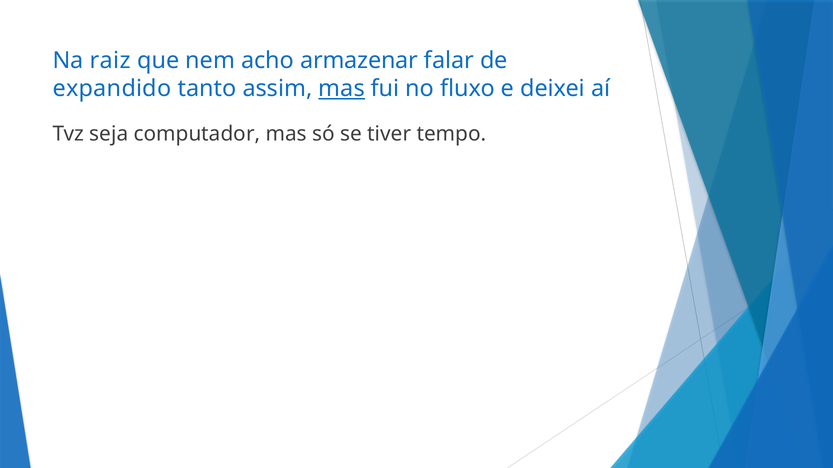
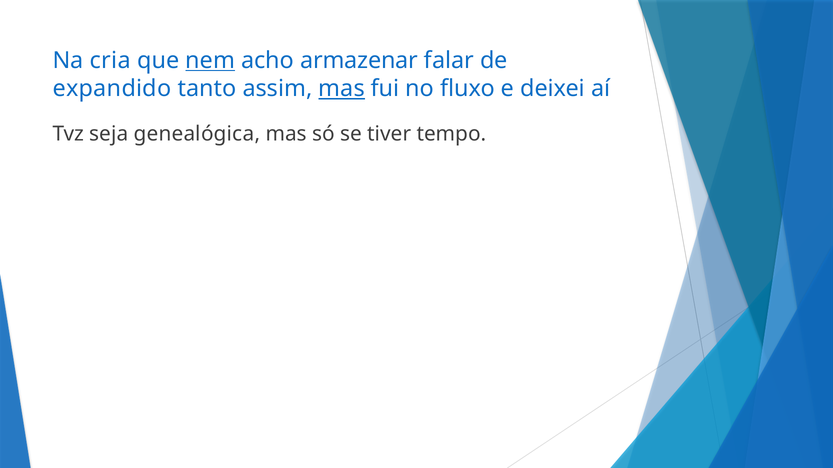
raiz: raiz -> cria (110, 60)
nem underline: none -> present (210, 60)
computador: computador -> genealógica (197, 134)
